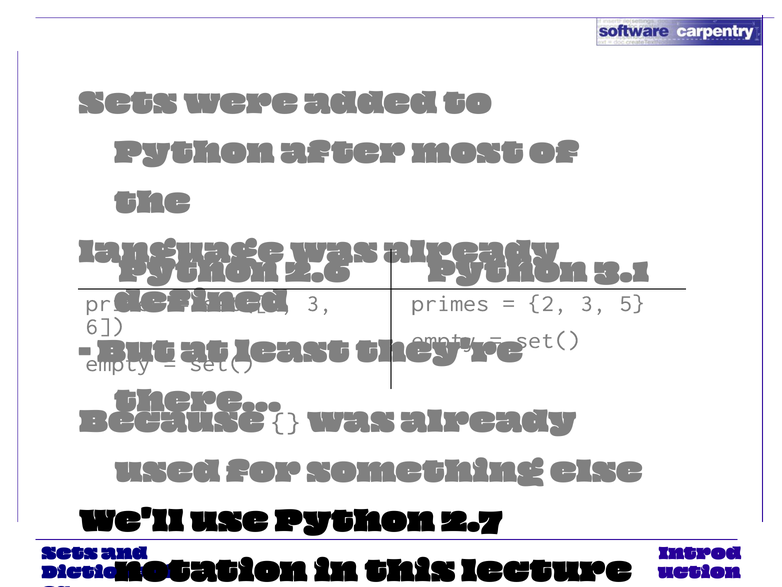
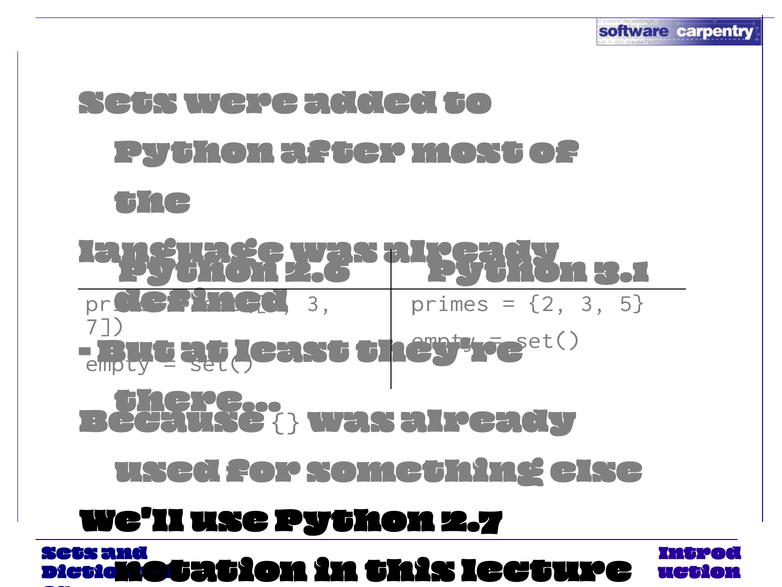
6: 6 -> 7 (105, 326)
